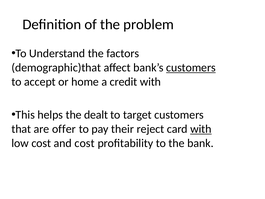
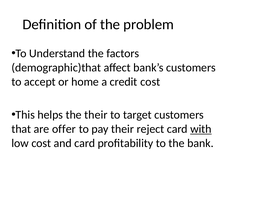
customers underline: present -> none (191, 68)
credit with: with -> cost (150, 82)
the dealt: dealt -> their (96, 115)
and cost: cost -> card (85, 143)
